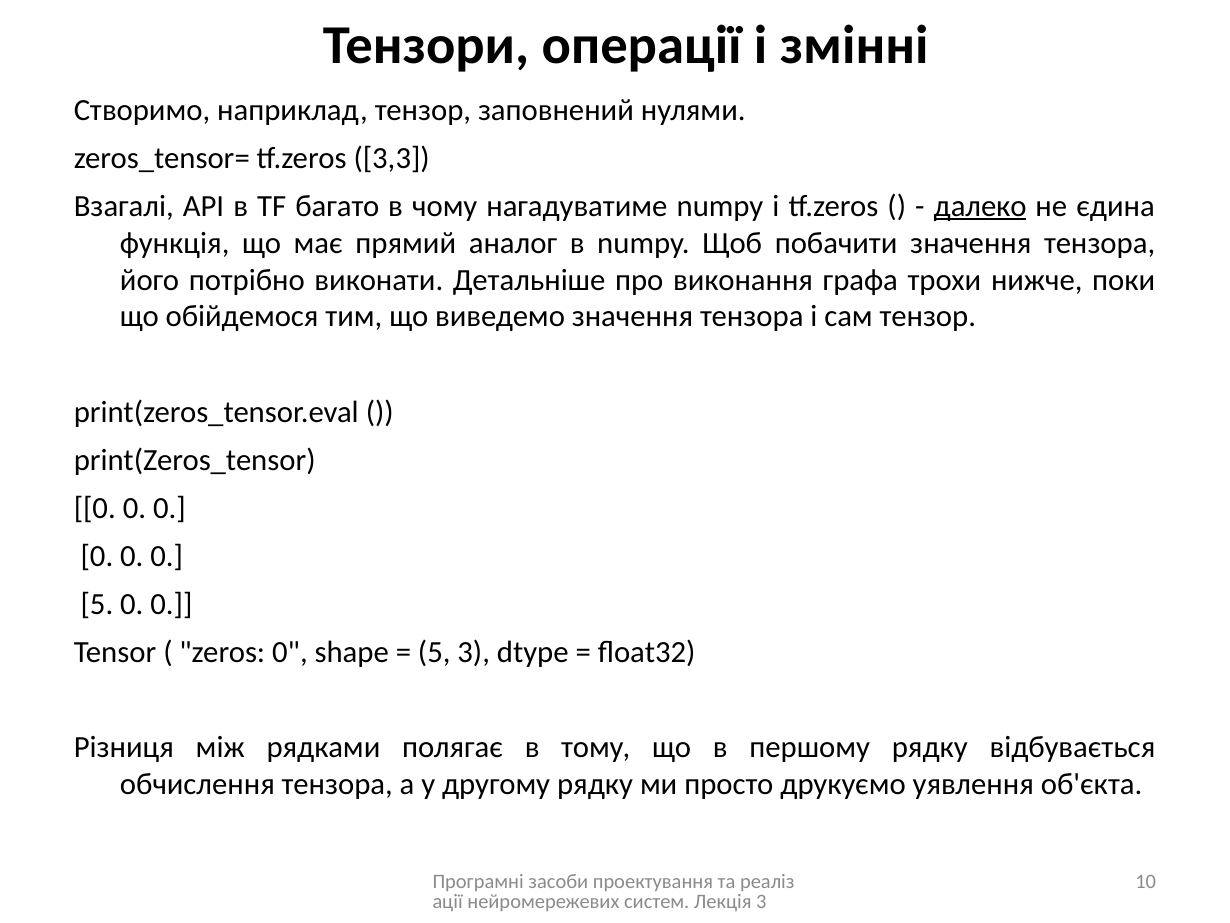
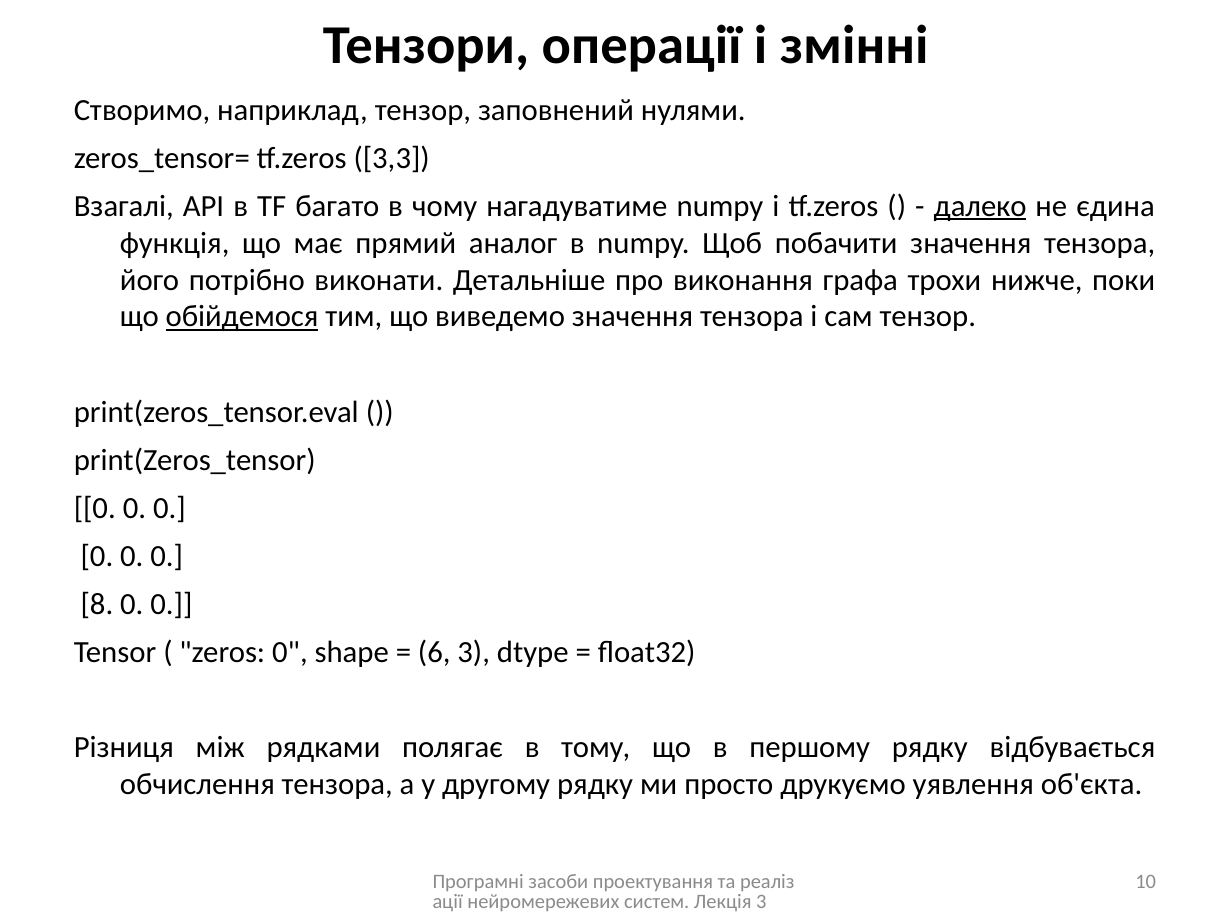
обійдемося underline: none -> present (242, 317)
5: 5 -> 8 (97, 604)
5: 5 -> 6 (434, 652)
